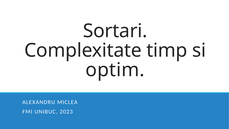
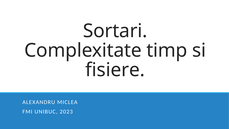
optim: optim -> fisiere (115, 70)
